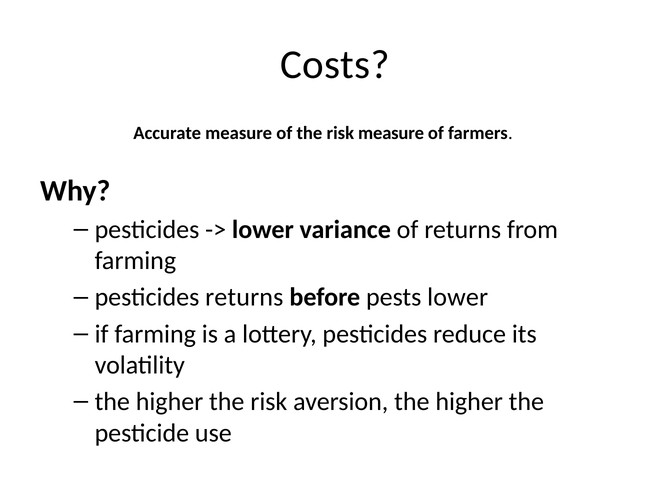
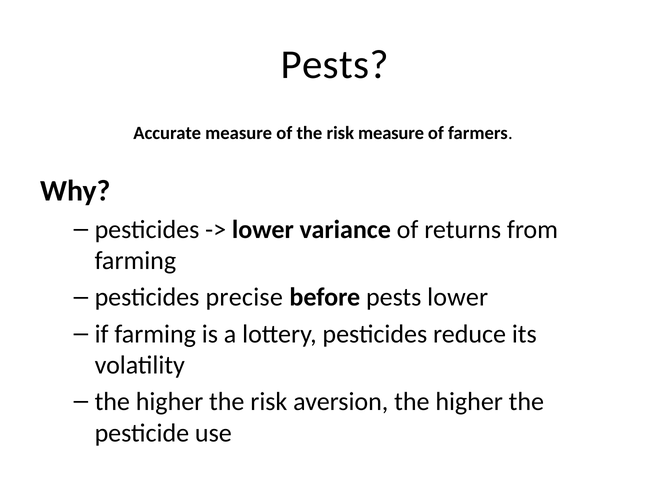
Costs: Costs -> Pests (335, 65)
pesticides returns: returns -> precise (244, 297)
